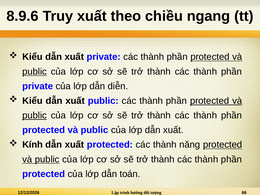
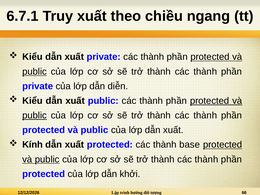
8.9.6: 8.9.6 -> 6.7.1 (23, 16)
năng: năng -> base (190, 145)
toán: toán -> khởi (130, 174)
